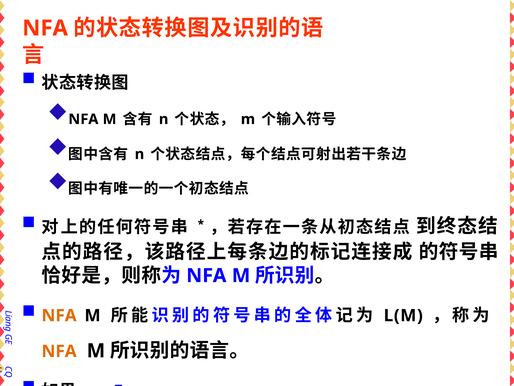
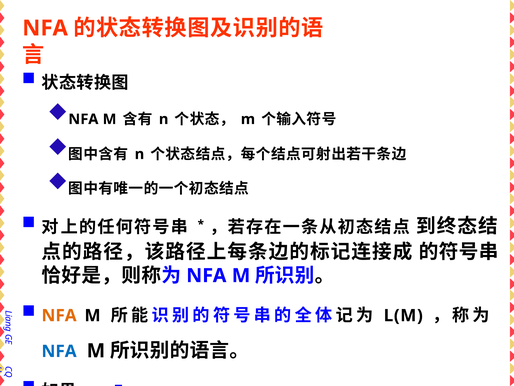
NFA colour: orange -> blue (59, 351)
